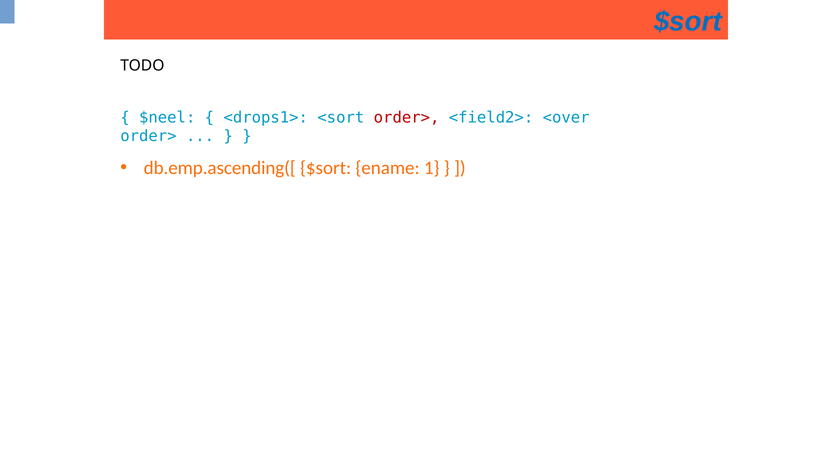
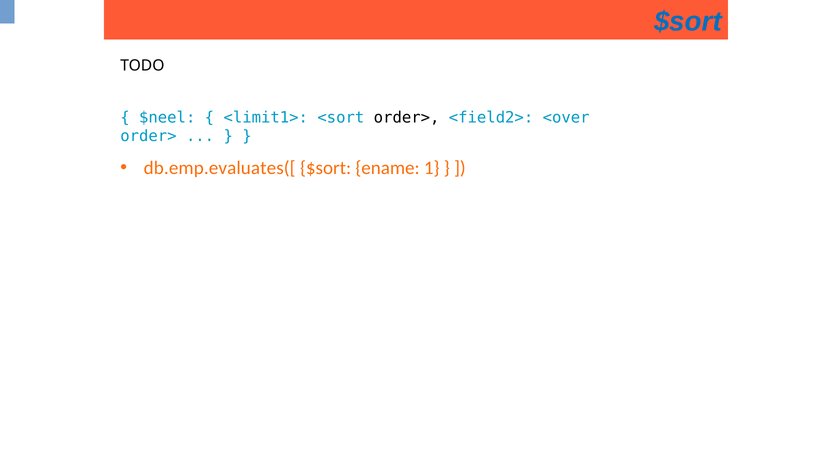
<drops1>: <drops1> -> <limit1> (266, 117)
order> colour: red -> black (407, 117)
db.emp.ascending([: db.emp.ascending([ -> db.emp.evaluates([ (220, 168)
